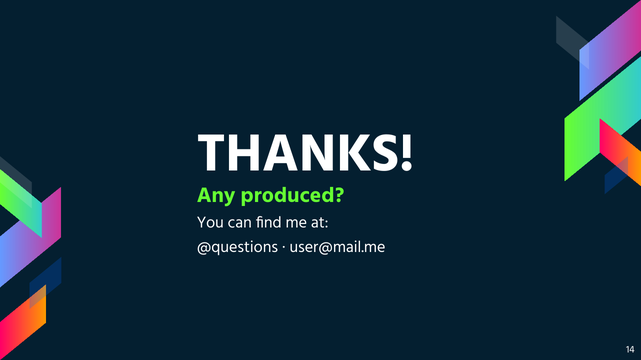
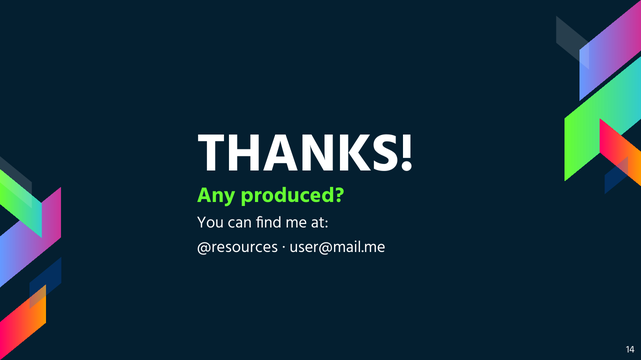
@questions: @questions -> @resources (237, 248)
